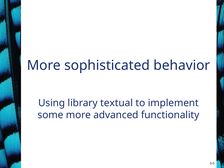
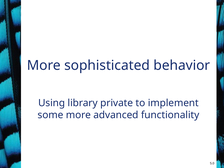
textual: textual -> private (117, 103)
